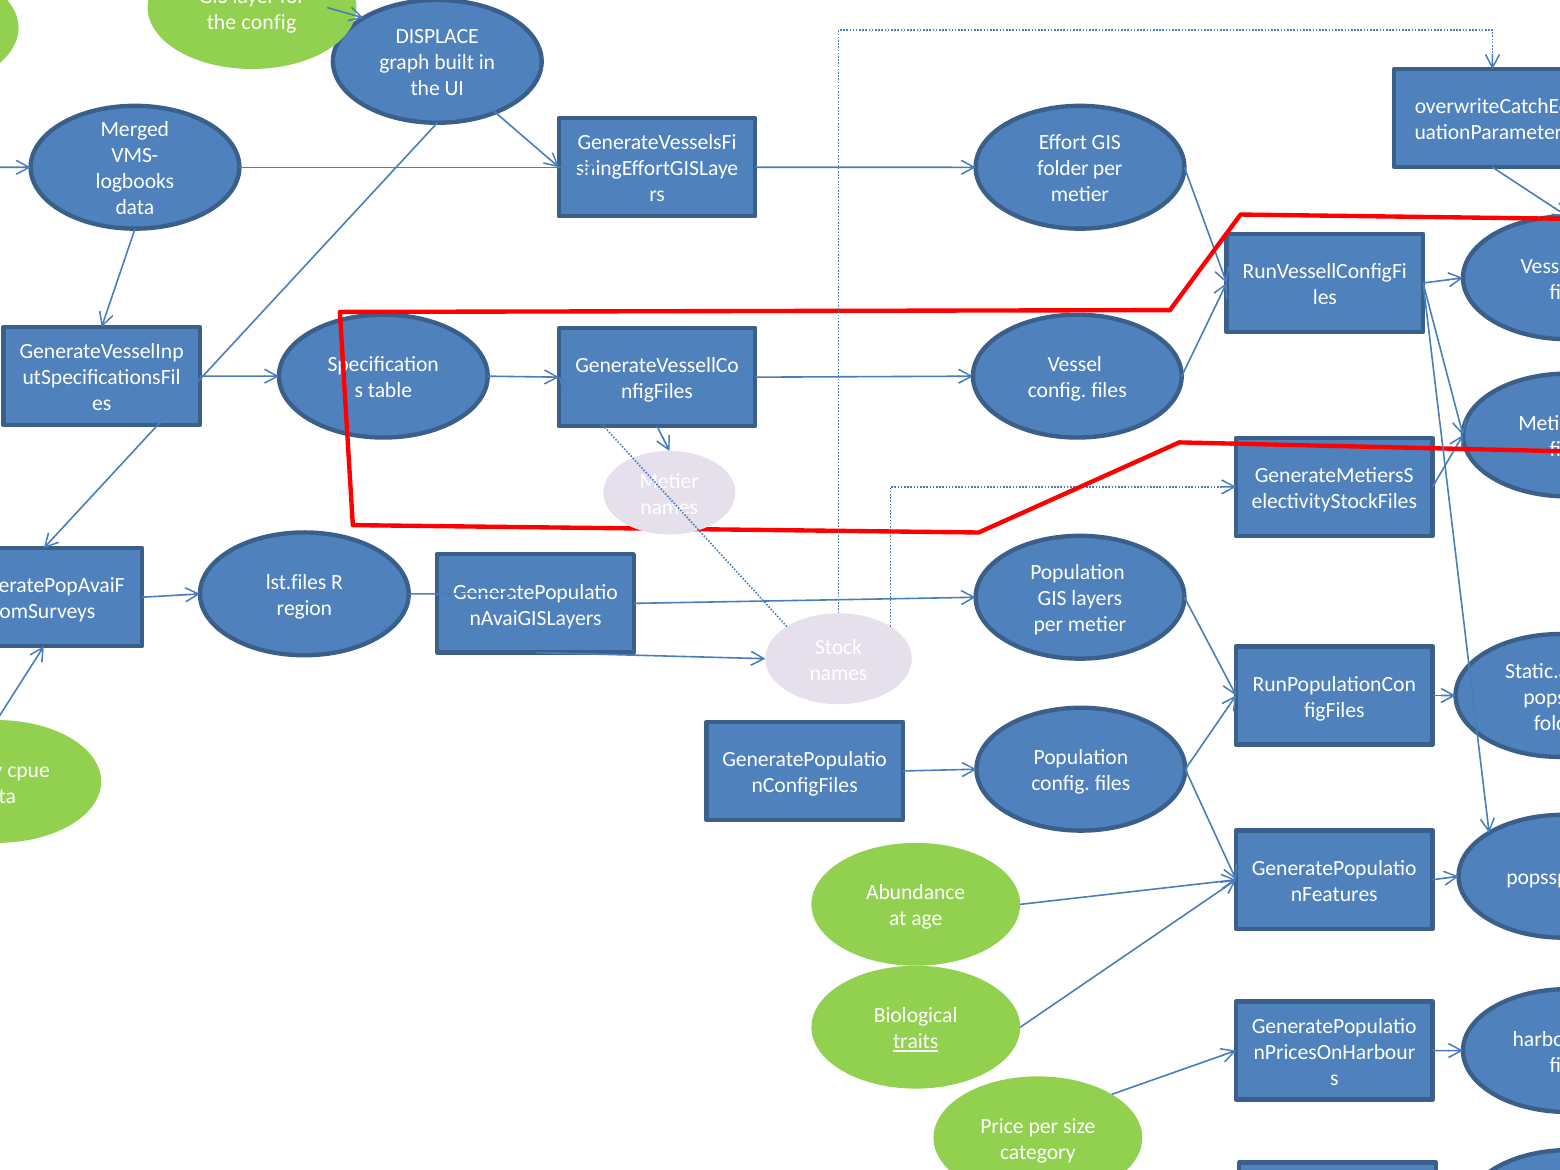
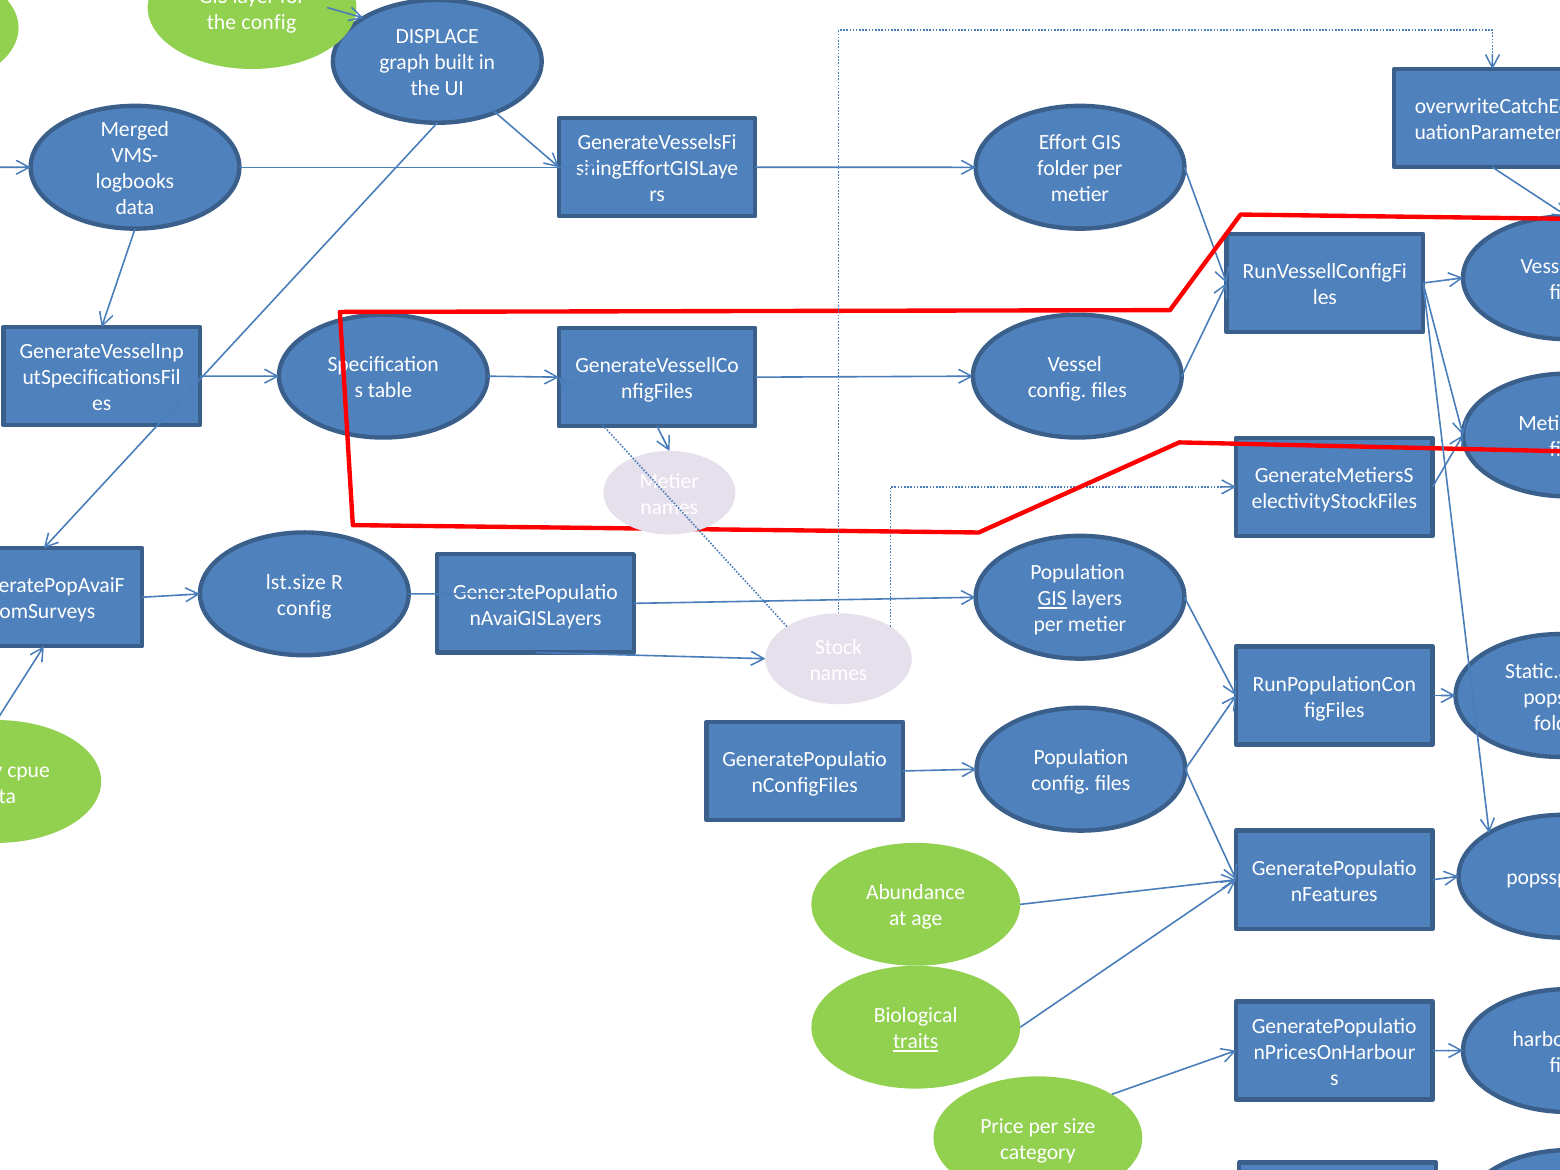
lst.files: lst.files -> lst.size (296, 582)
GIS underline: none -> present (1052, 599)
region: region -> config (304, 608)
